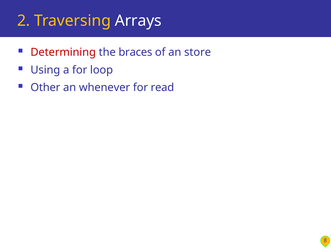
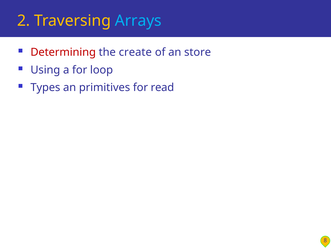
Arrays colour: white -> light blue (138, 21)
braces: braces -> create (135, 52)
Other: Other -> Types (45, 88)
whenever: whenever -> primitives (105, 88)
